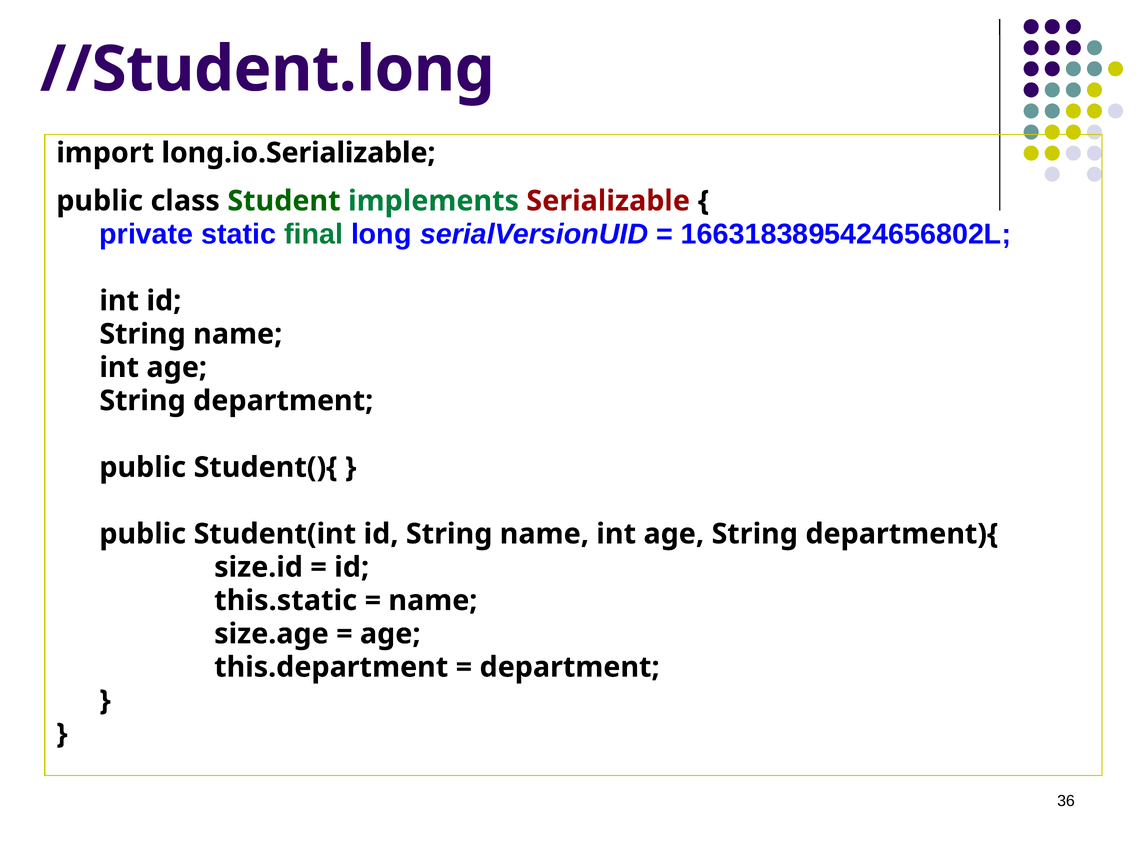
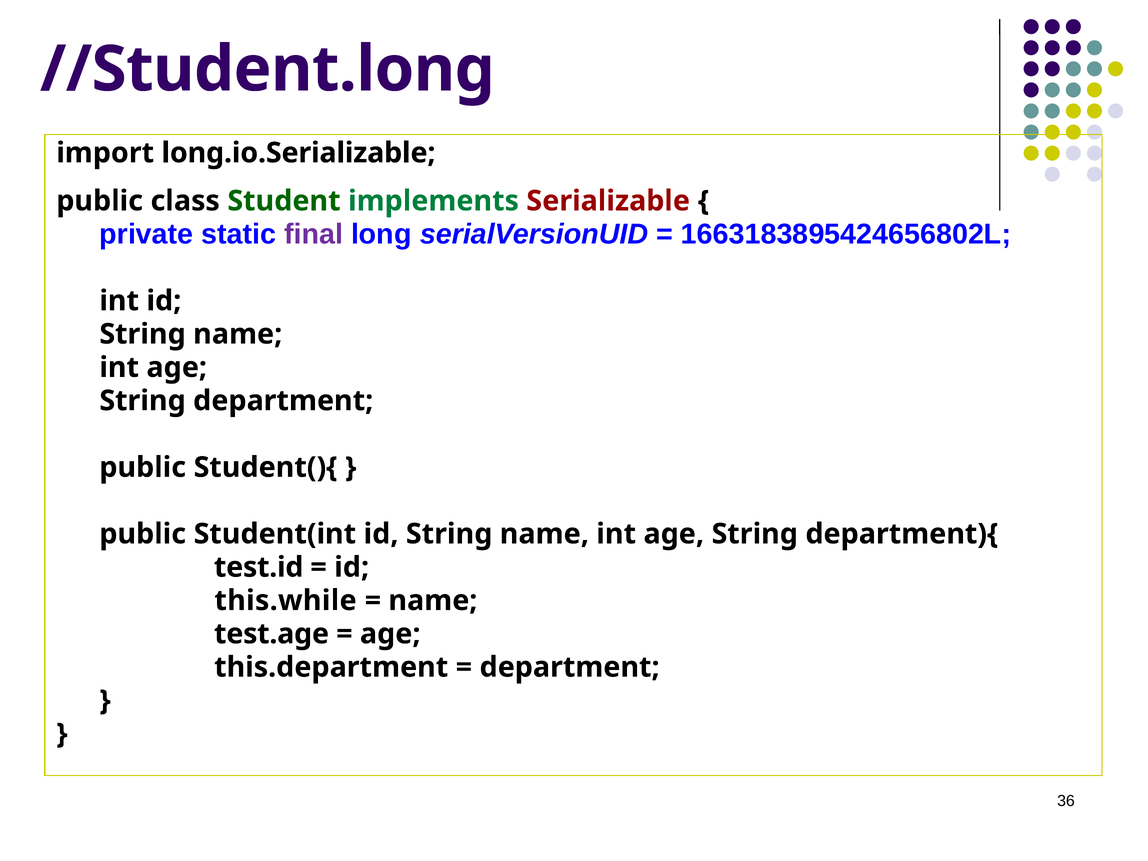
final colour: green -> purple (314, 234)
size.id: size.id -> test.id (259, 567)
this.static: this.static -> this.while (286, 601)
size.age: size.age -> test.age (272, 634)
